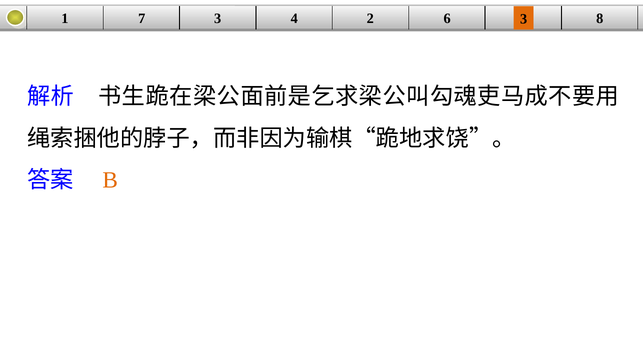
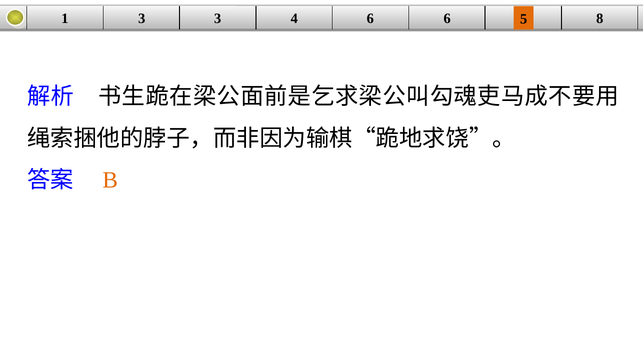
1 7: 7 -> 3 (142, 19)
4 2: 2 -> 6 (370, 19)
6 3: 3 -> 5 (524, 19)
